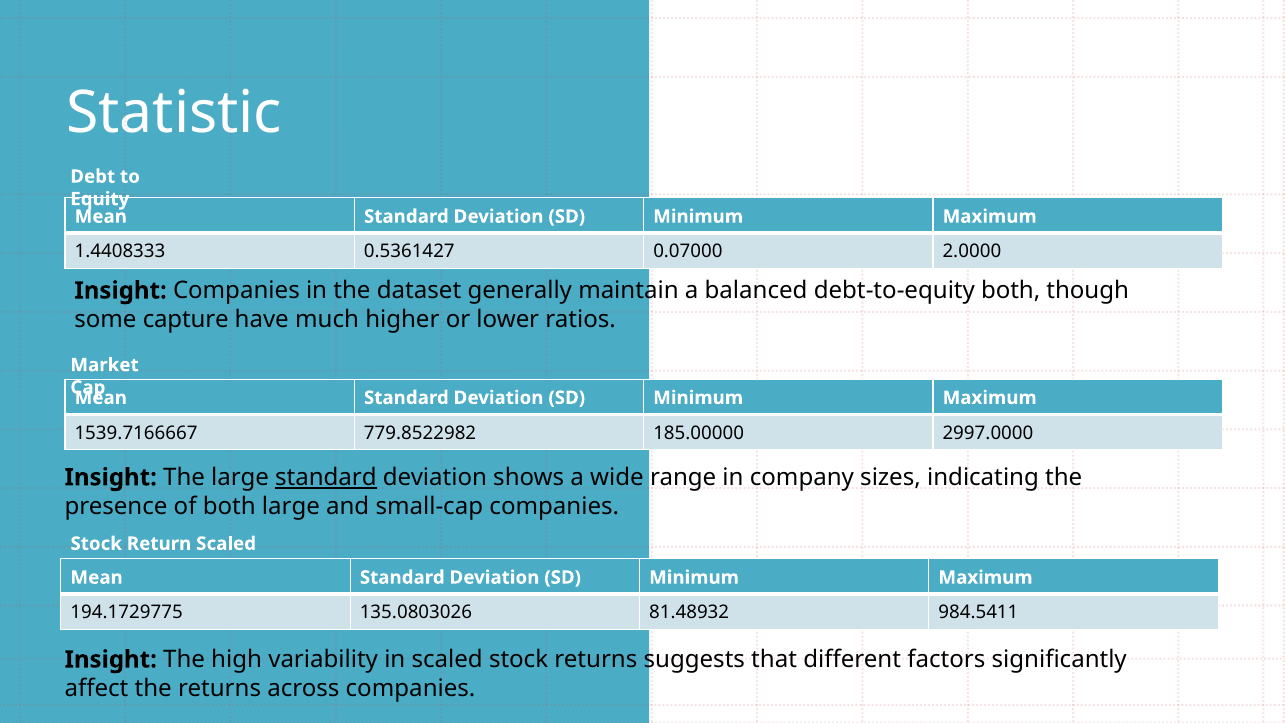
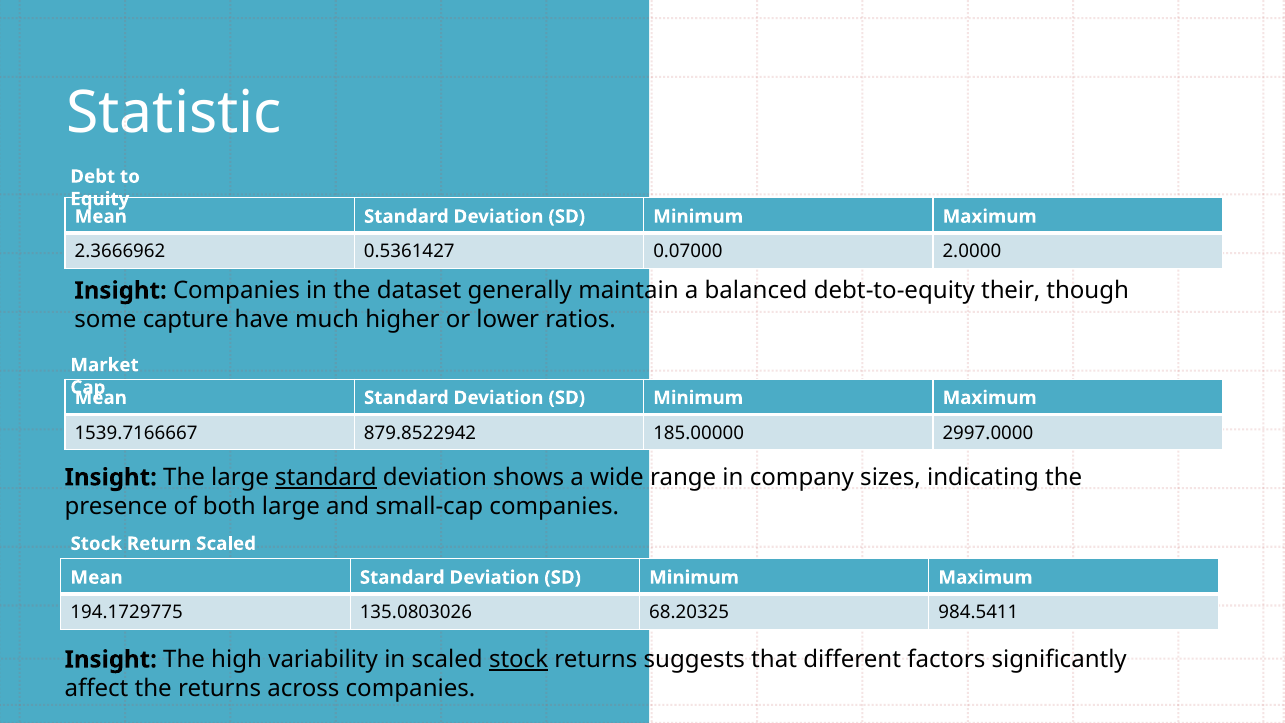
1.4408333: 1.4408333 -> 2.3666962 (120, 252)
debt-to-equity both: both -> their (1011, 291)
779.8522982: 779.8522982 -> 879.8522942 (420, 433)
81.48932: 81.48932 -> 68.20325 (689, 613)
stock underline: none -> present (519, 659)
